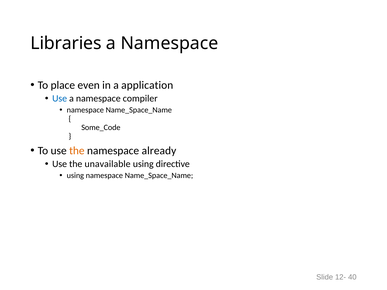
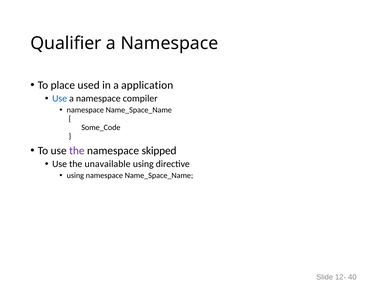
Libraries: Libraries -> Qualifier (66, 43)
even: even -> used (89, 85)
the colour: orange -> purple (77, 151)
already: already -> skipped (159, 151)
